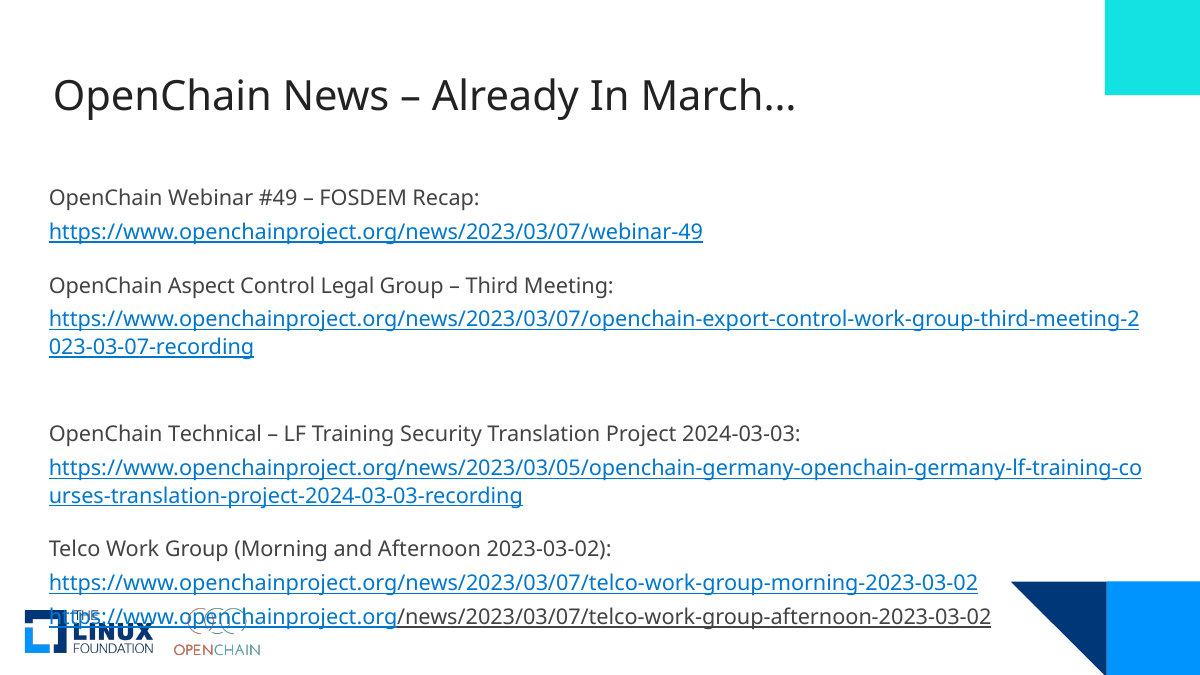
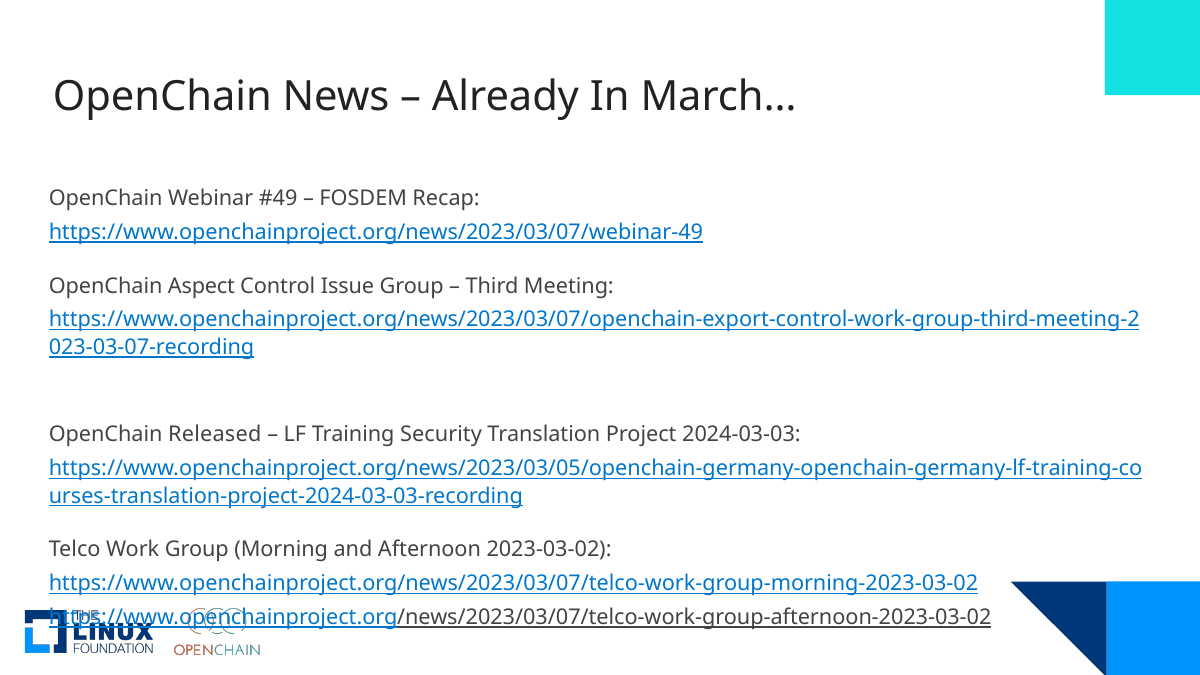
Legal: Legal -> Issue (348, 286)
Technical: Technical -> Released (215, 435)
